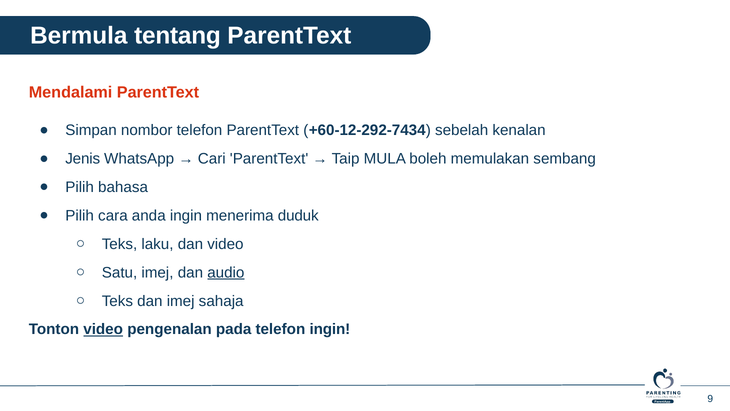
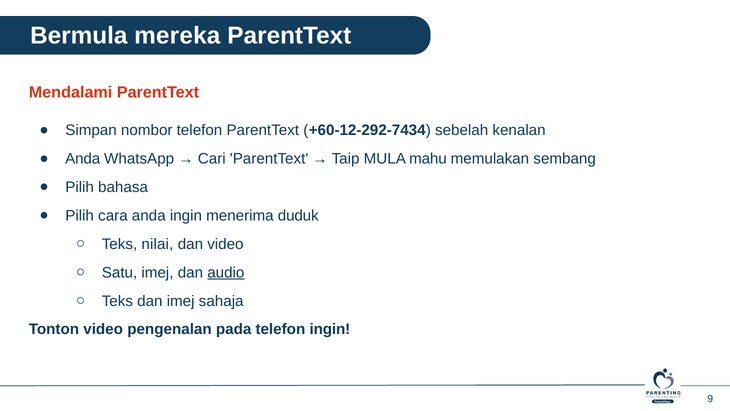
tentang: tentang -> mereka (177, 36)
Jenis: Jenis -> Anda (83, 159)
boleh: boleh -> mahu (428, 159)
laku: laku -> nilai (157, 244)
video underline: present -> none (103, 329)
